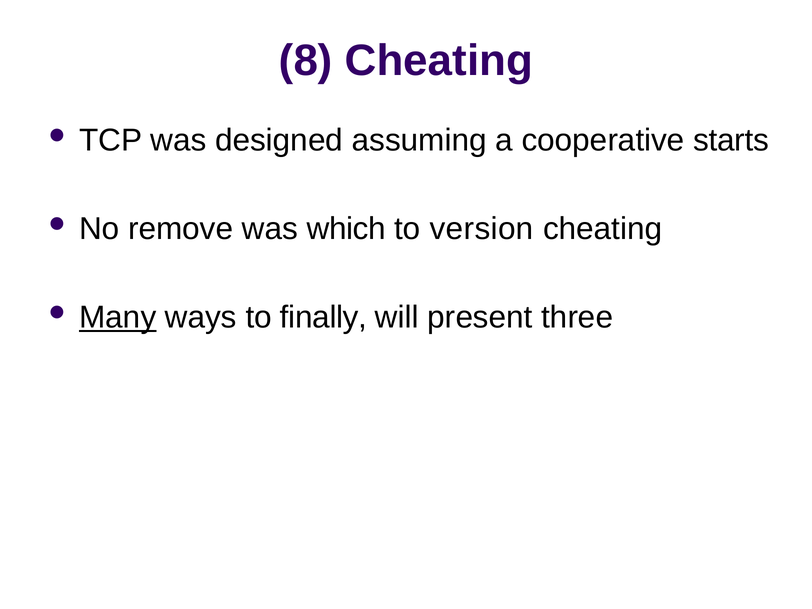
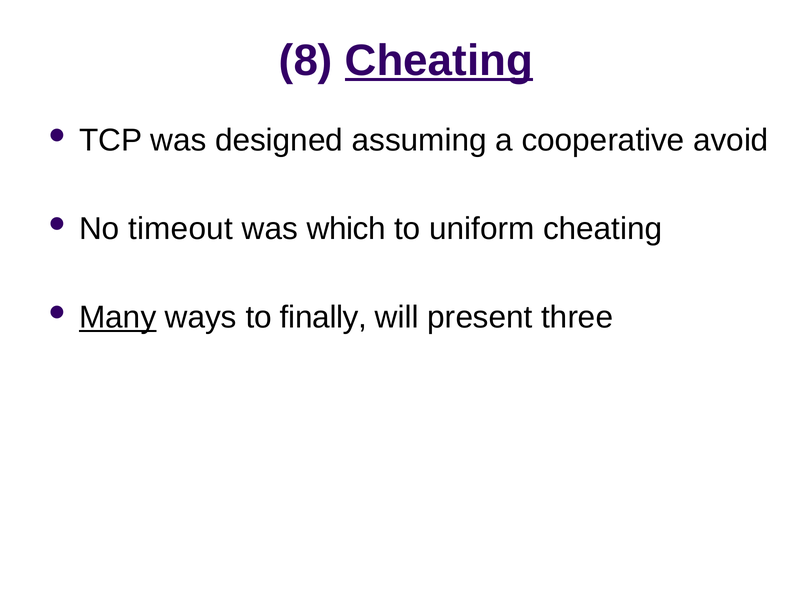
Cheating underline: none -> present (439, 61)
starts: starts -> avoid (731, 140)
remove: remove -> timeout (181, 229)
version: version -> uniform (482, 229)
